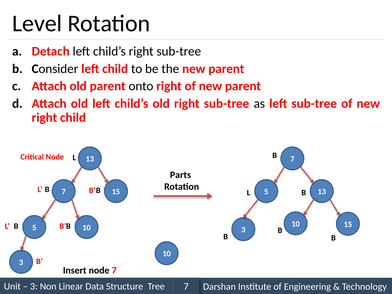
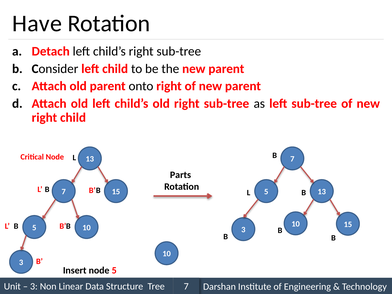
Level: Level -> Have (37, 24)
node 7: 7 -> 5 (114, 270)
